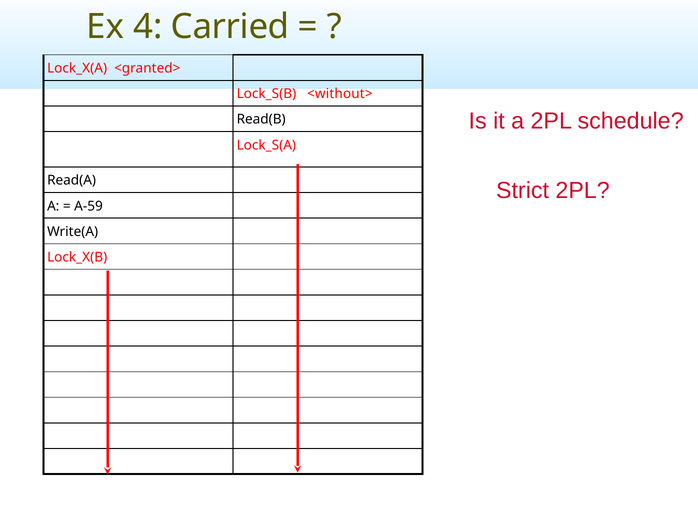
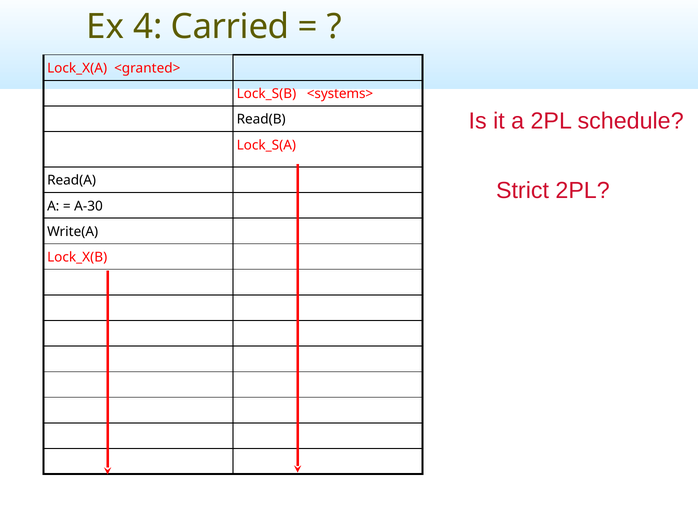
<without>: <without> -> <systems> (340, 94)
A-59: A-59 -> A-30 (89, 206)
